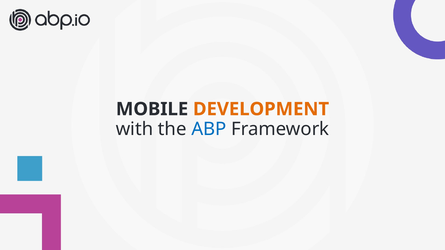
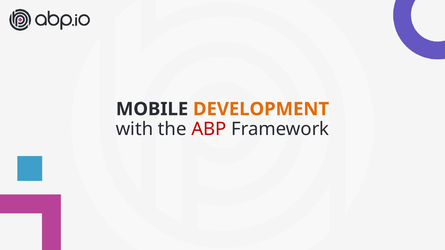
ABP colour: blue -> red (209, 129)
